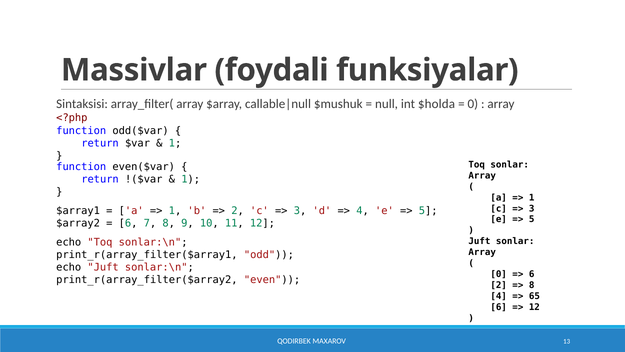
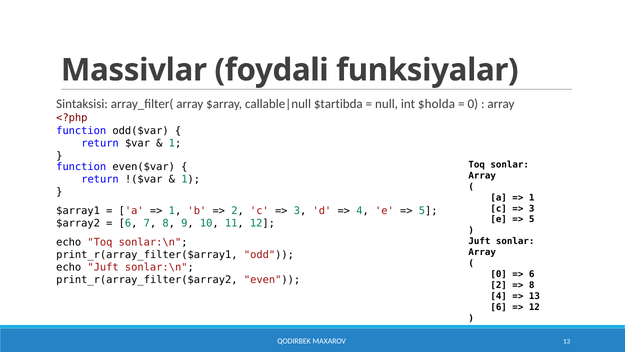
$mushuk: $mushuk -> $tartibda (338, 104)
65: 65 -> 13 (534, 296)
